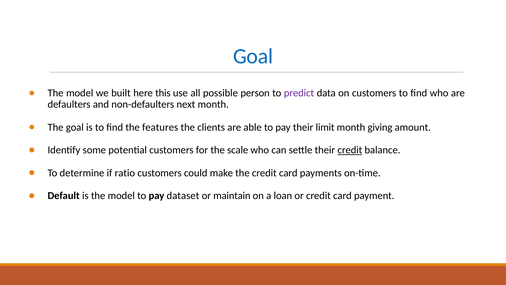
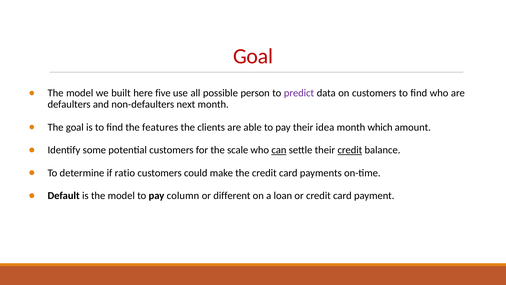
Goal colour: blue -> red (253, 56)
this: this -> five (163, 93)
limit: limit -> idea (325, 127)
giving: giving -> which (380, 127)
can underline: none -> present (279, 150)
dataset: dataset -> column (183, 195)
maintain: maintain -> different (232, 195)
